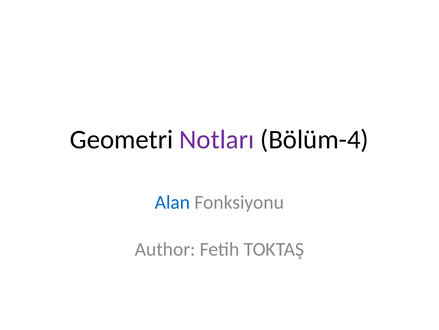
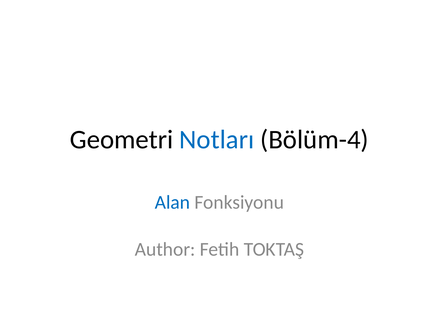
Notları colour: purple -> blue (217, 139)
